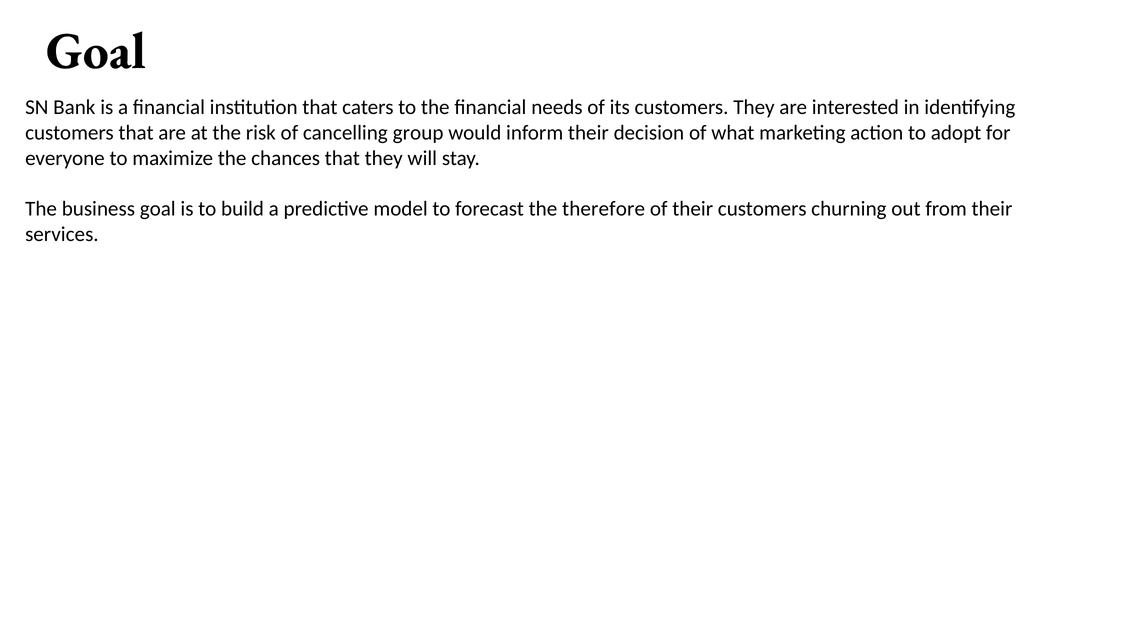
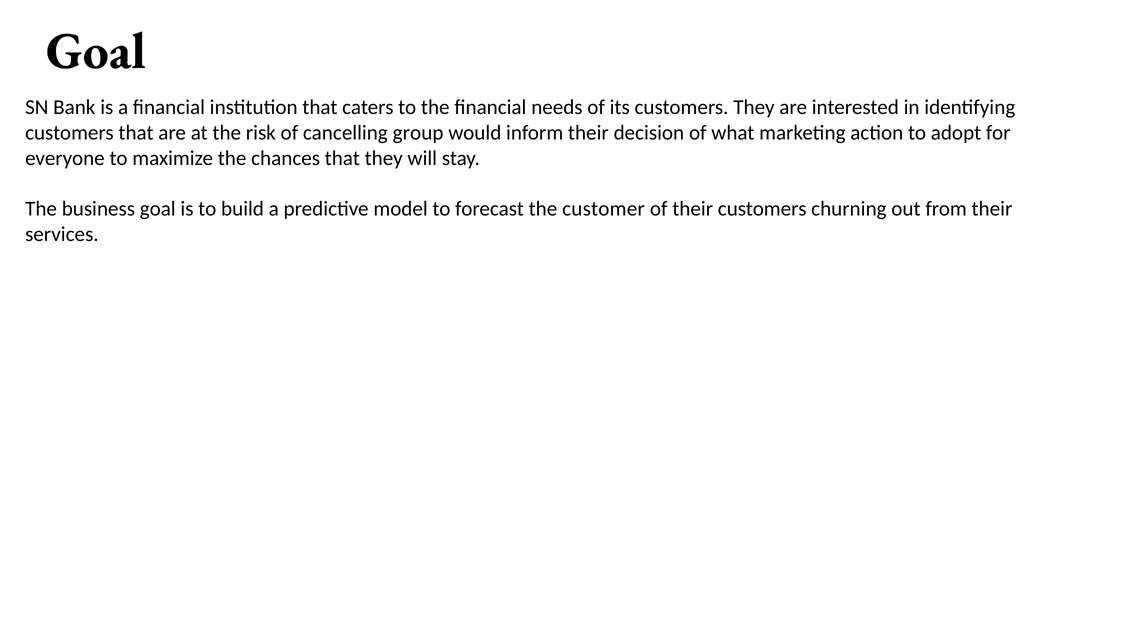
therefore: therefore -> customer (604, 209)
